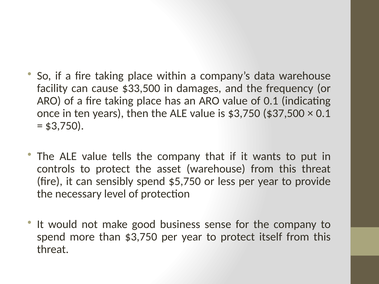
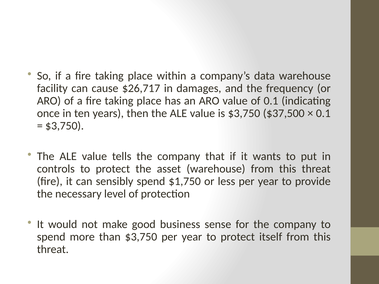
$33,500: $33,500 -> $26,717 (141, 88)
$5,750: $5,750 -> $1,750 (185, 182)
